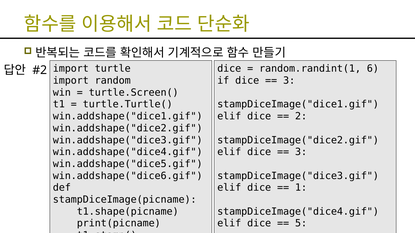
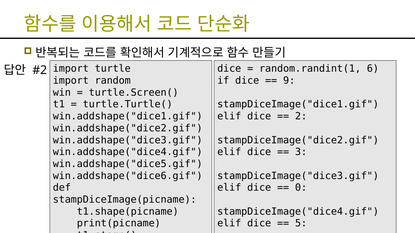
3: 3 -> 9 (289, 81)
1: 1 -> 0 (301, 188)
